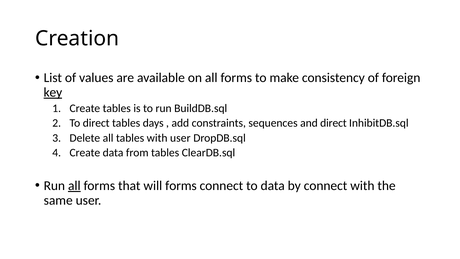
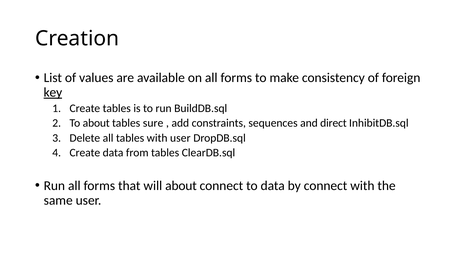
To direct: direct -> about (96, 123)
days: days -> sure (153, 123)
all underline: present -> none (74, 186)
will forms: forms -> about (181, 186)
